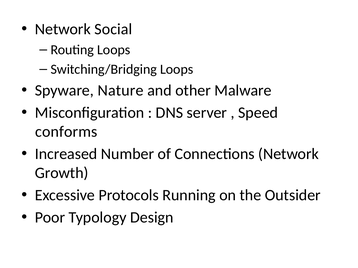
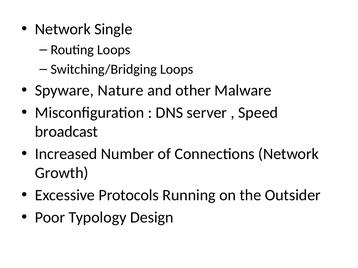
Social: Social -> Single (113, 29)
conforms: conforms -> broadcast (66, 132)
